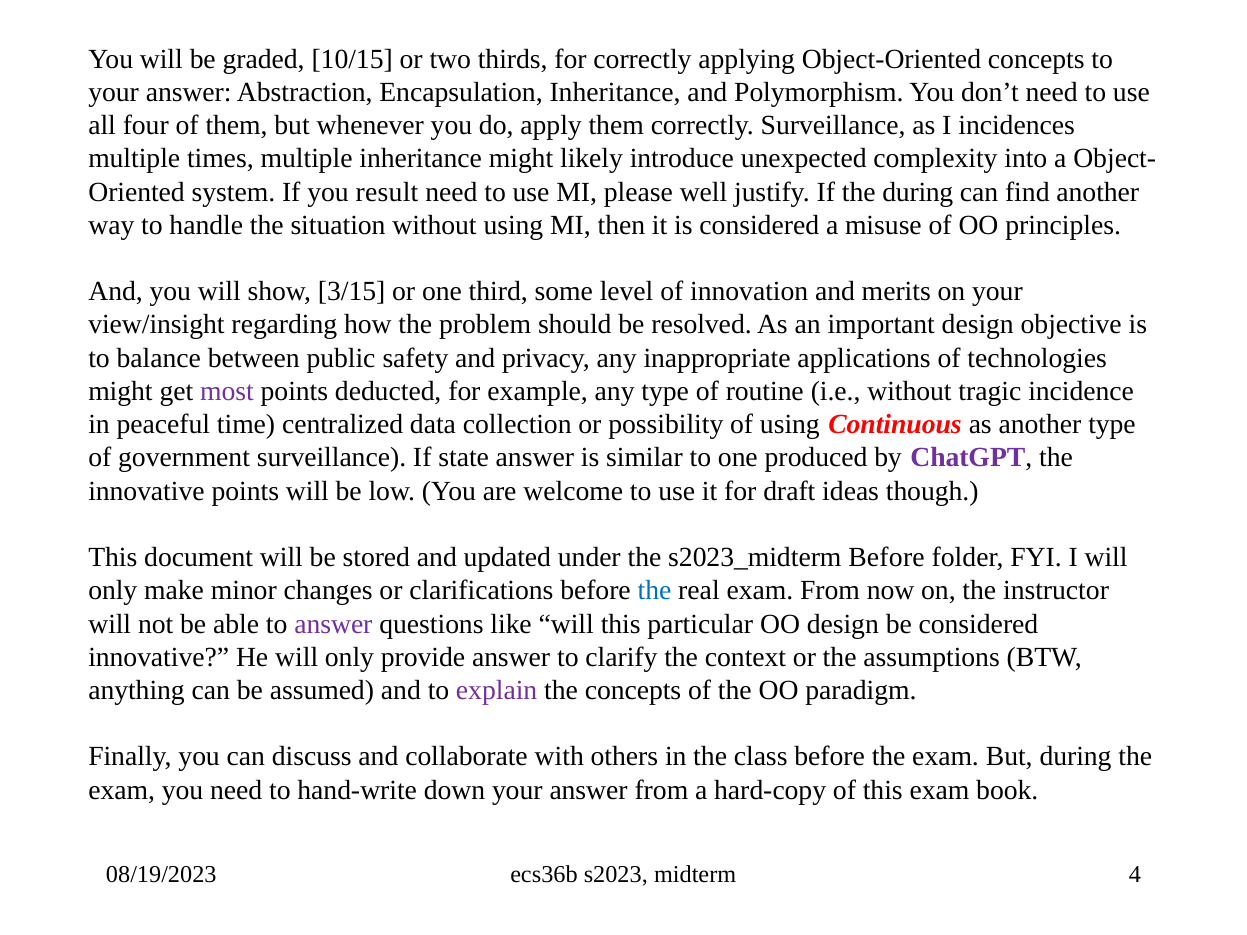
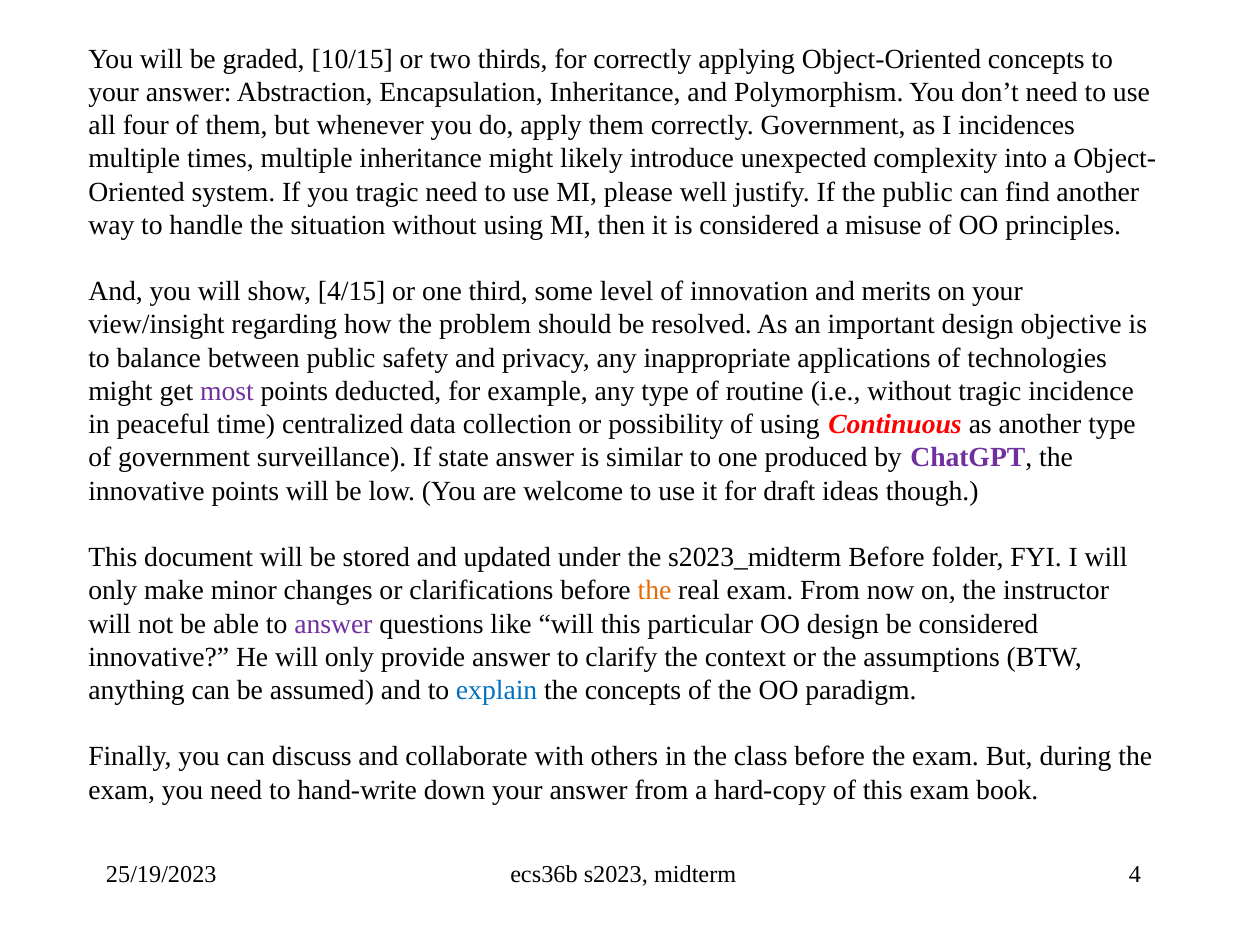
correctly Surveillance: Surveillance -> Government (833, 126)
you result: result -> tragic (387, 192)
the during: during -> public (918, 192)
3/15: 3/15 -> 4/15 (352, 292)
the colour: blue -> orange (655, 591)
explain colour: purple -> blue (497, 691)
08/19/2023: 08/19/2023 -> 25/19/2023 (161, 875)
